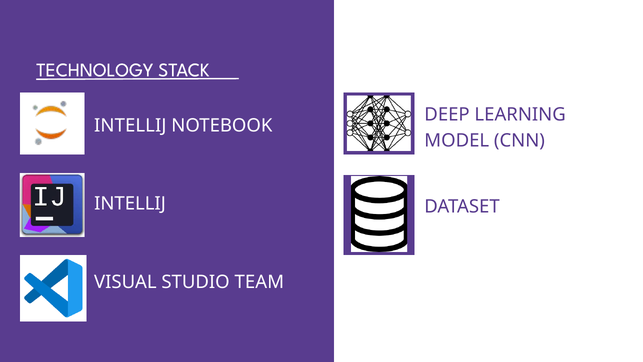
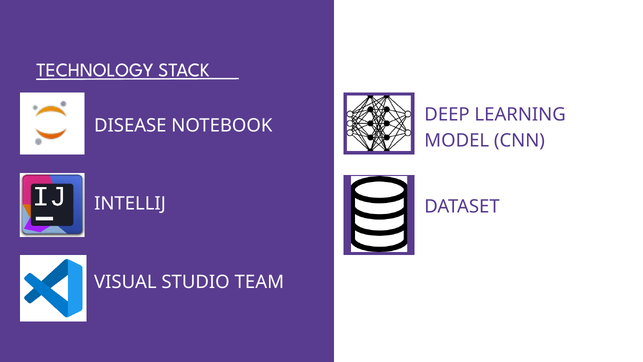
INTELLIJ: INTELLIJ -> DISEASE (130, 126)
